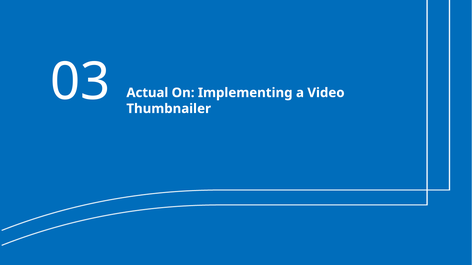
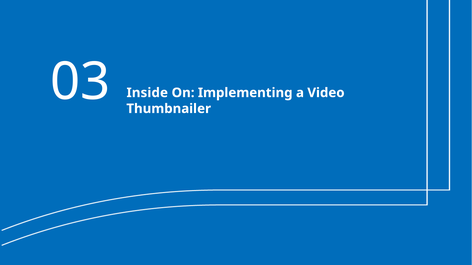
Actual: Actual -> Inside (147, 93)
